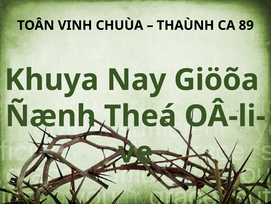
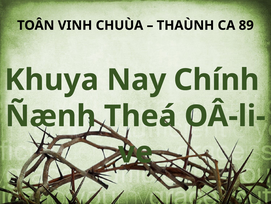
Giöõa: Giöõa -> Chính (216, 80)
